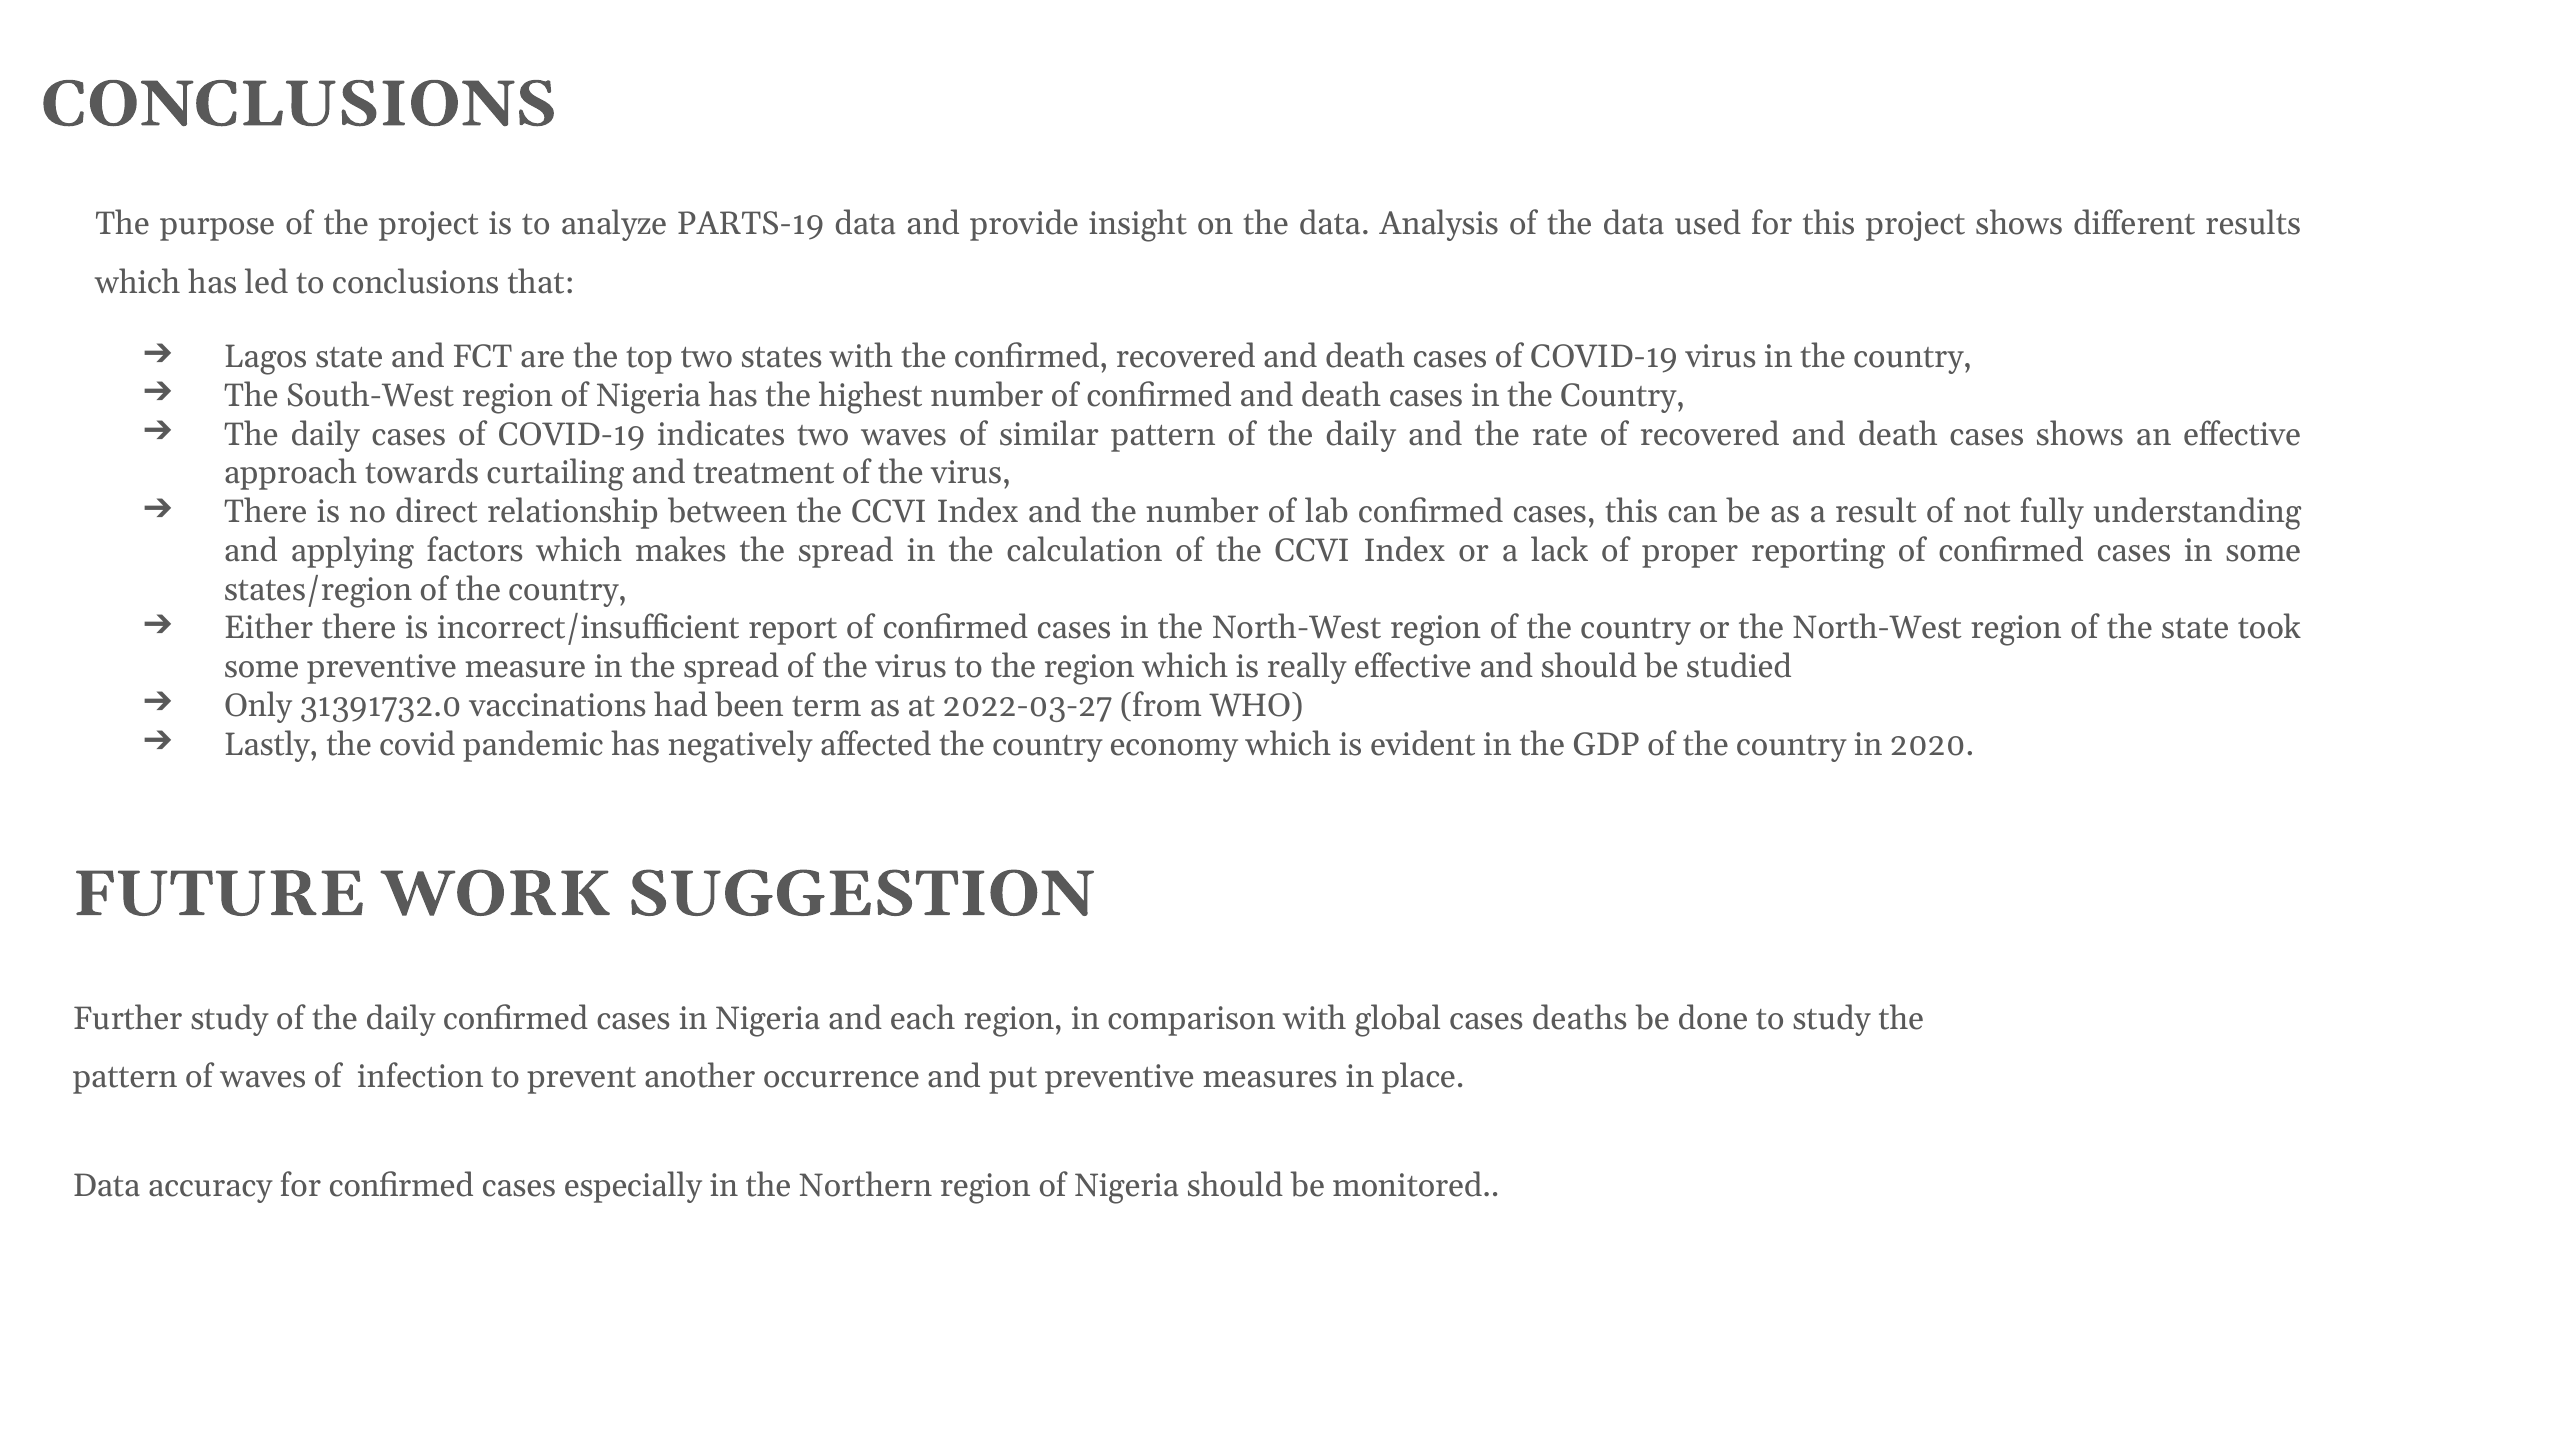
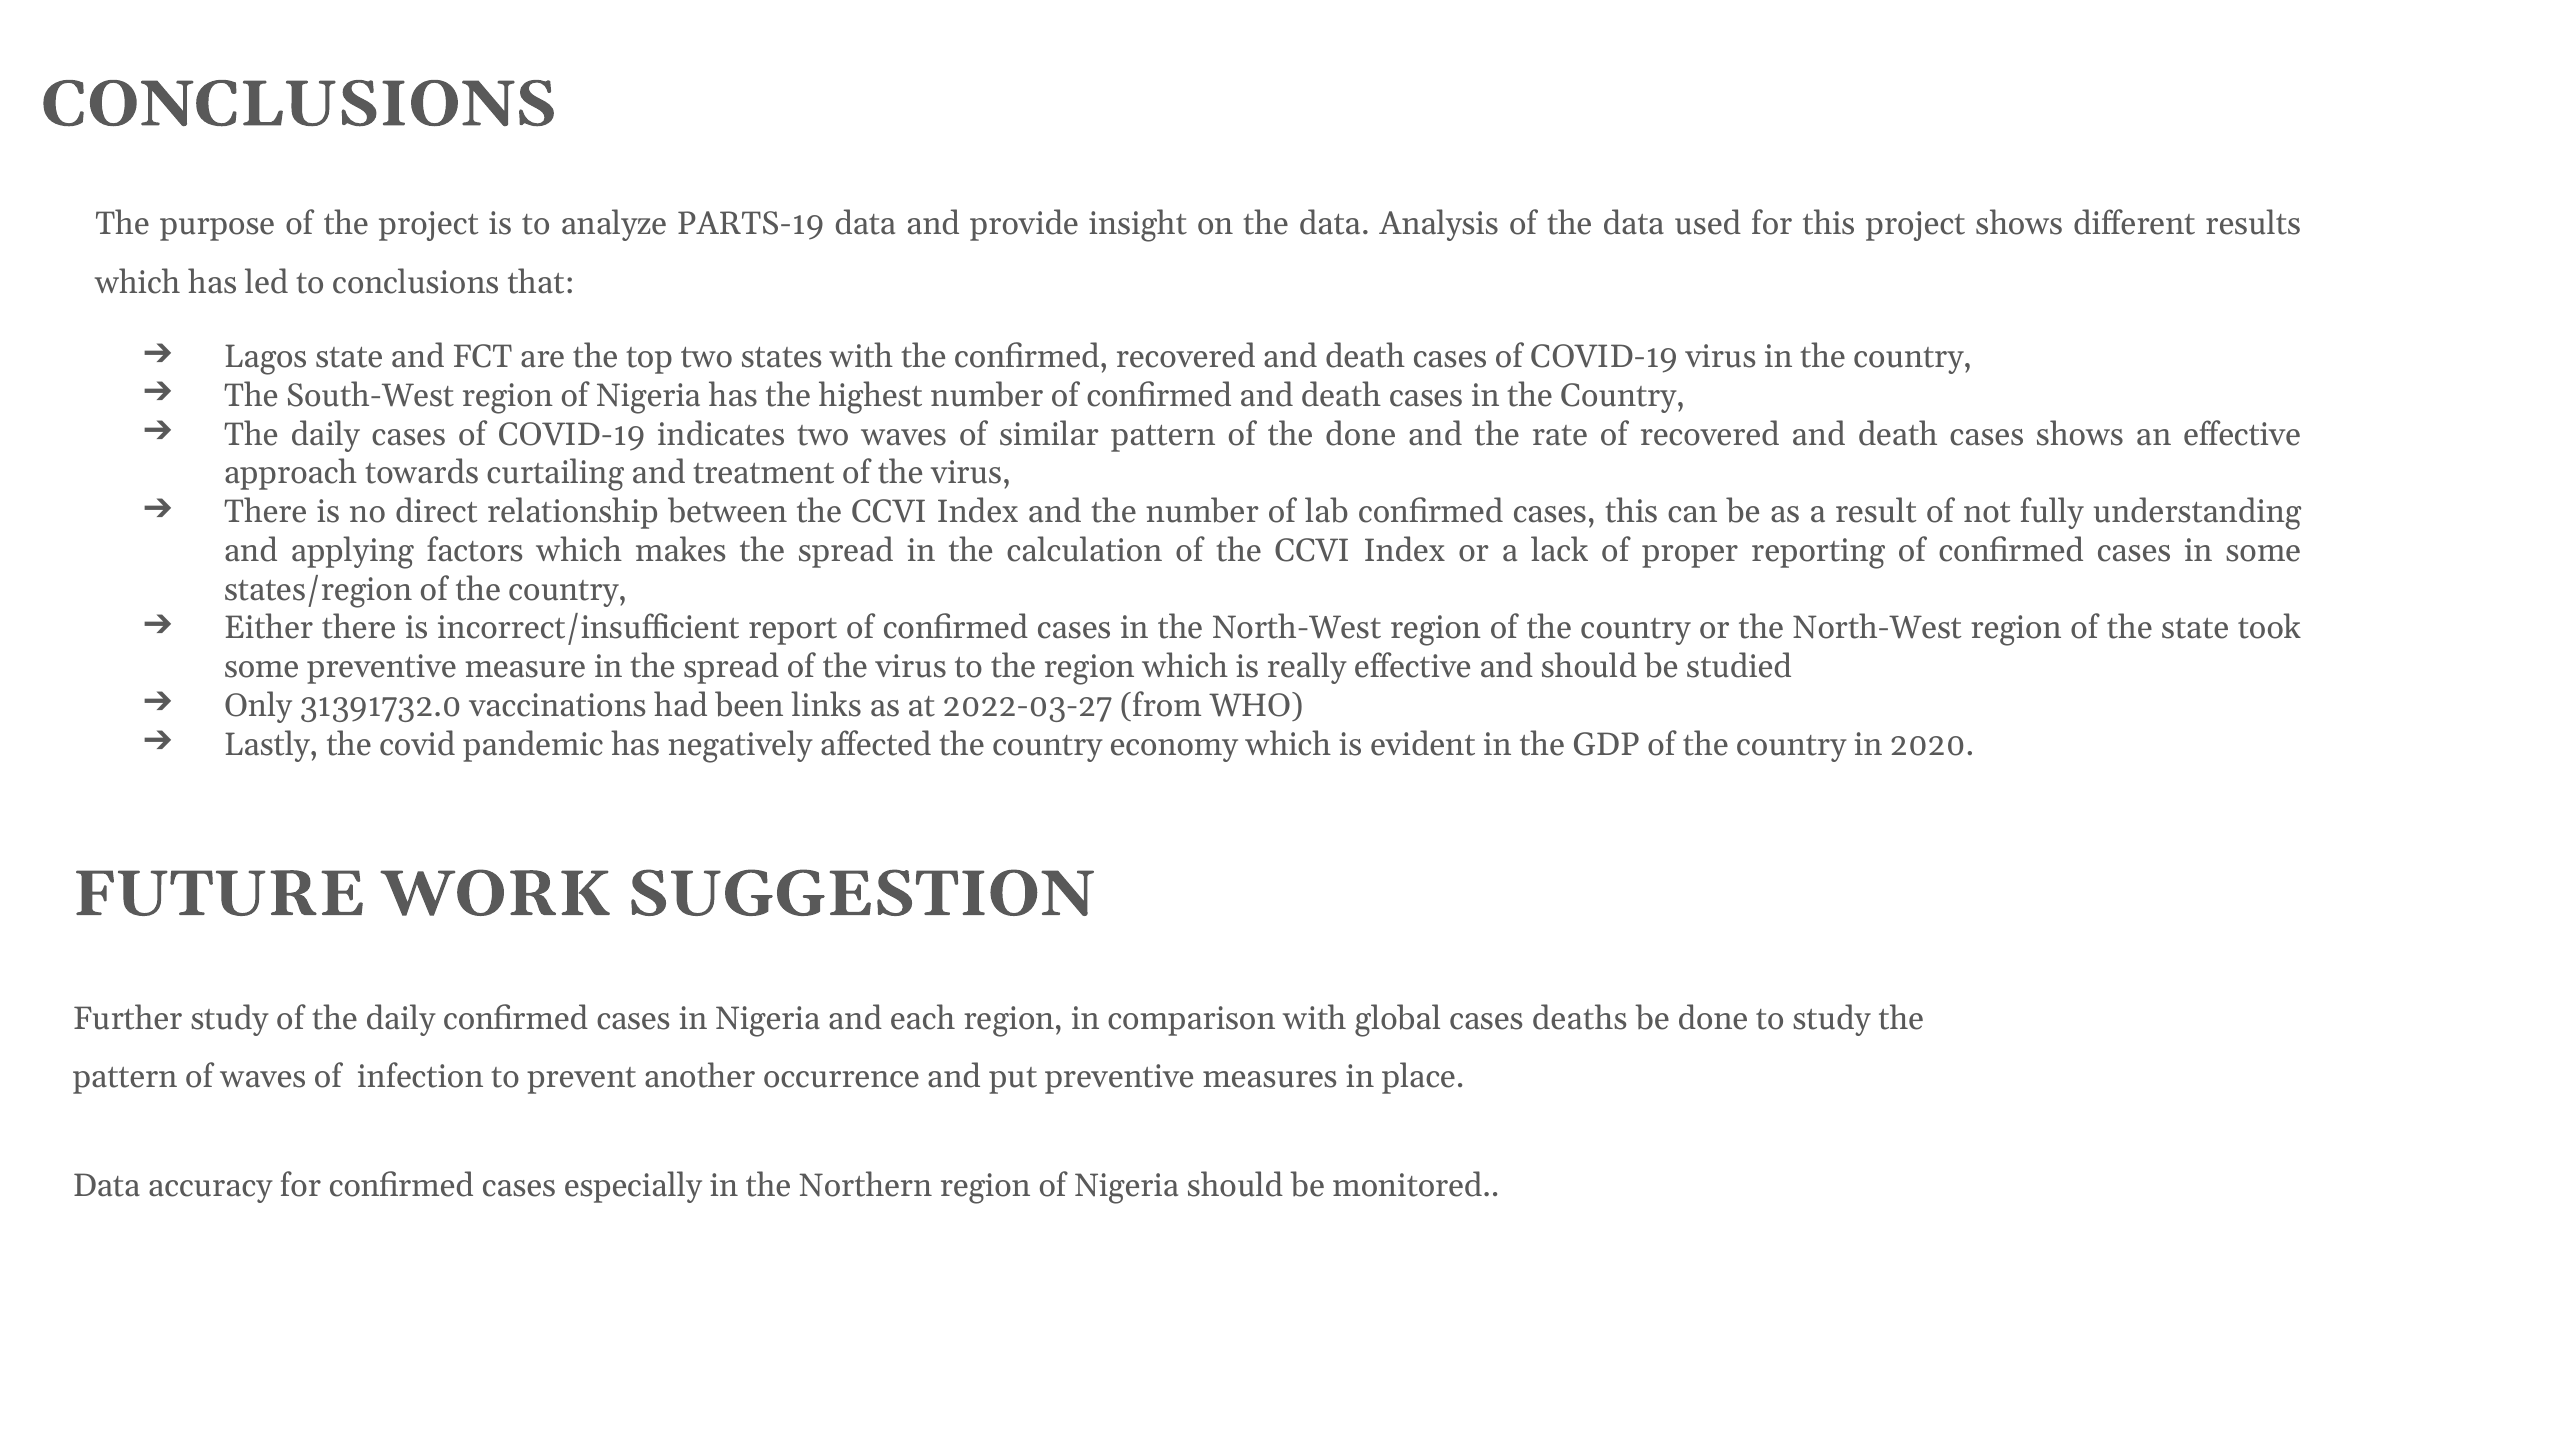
pattern of the daily: daily -> done (1361, 434)
term: term -> links (827, 706)
